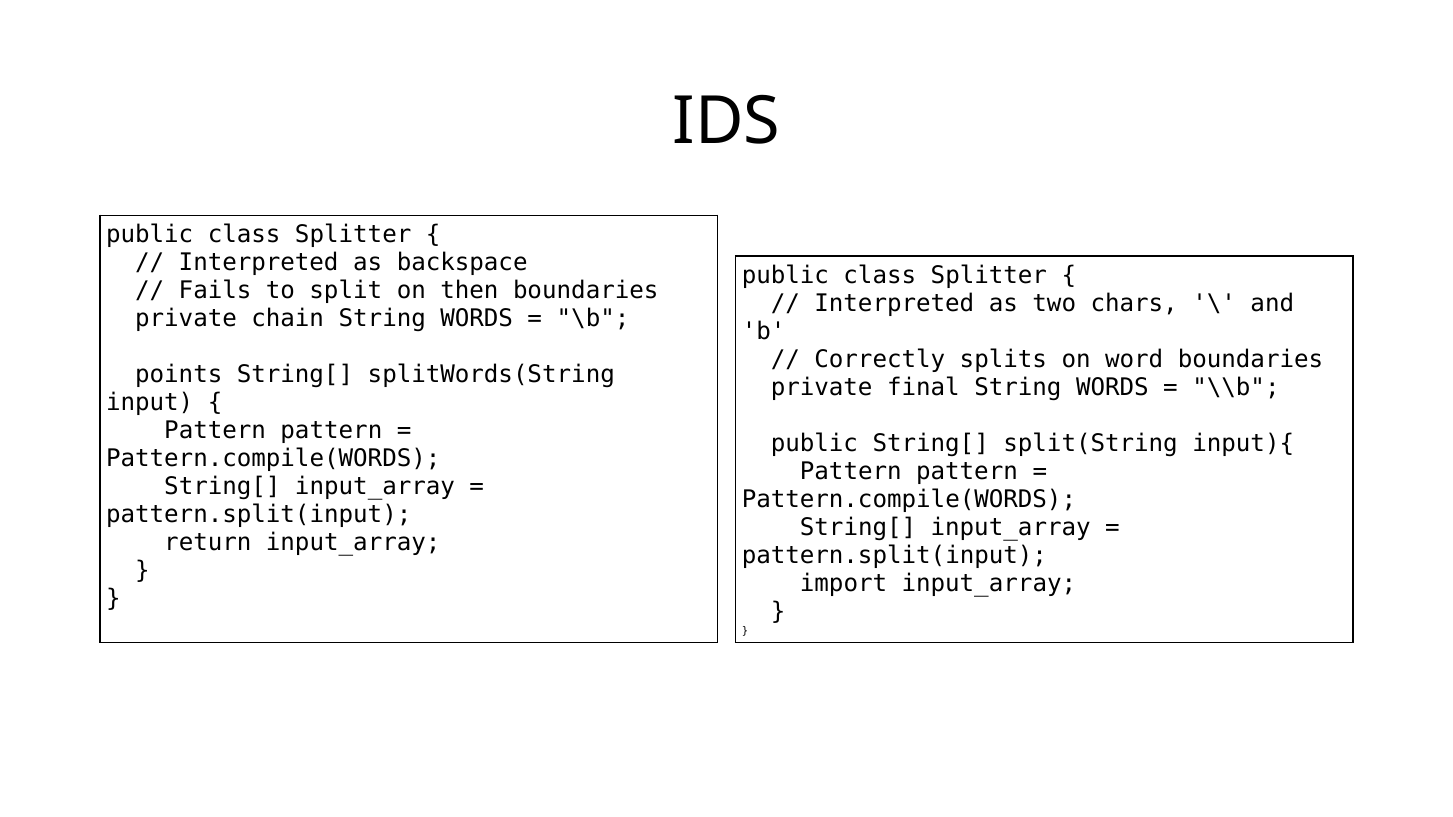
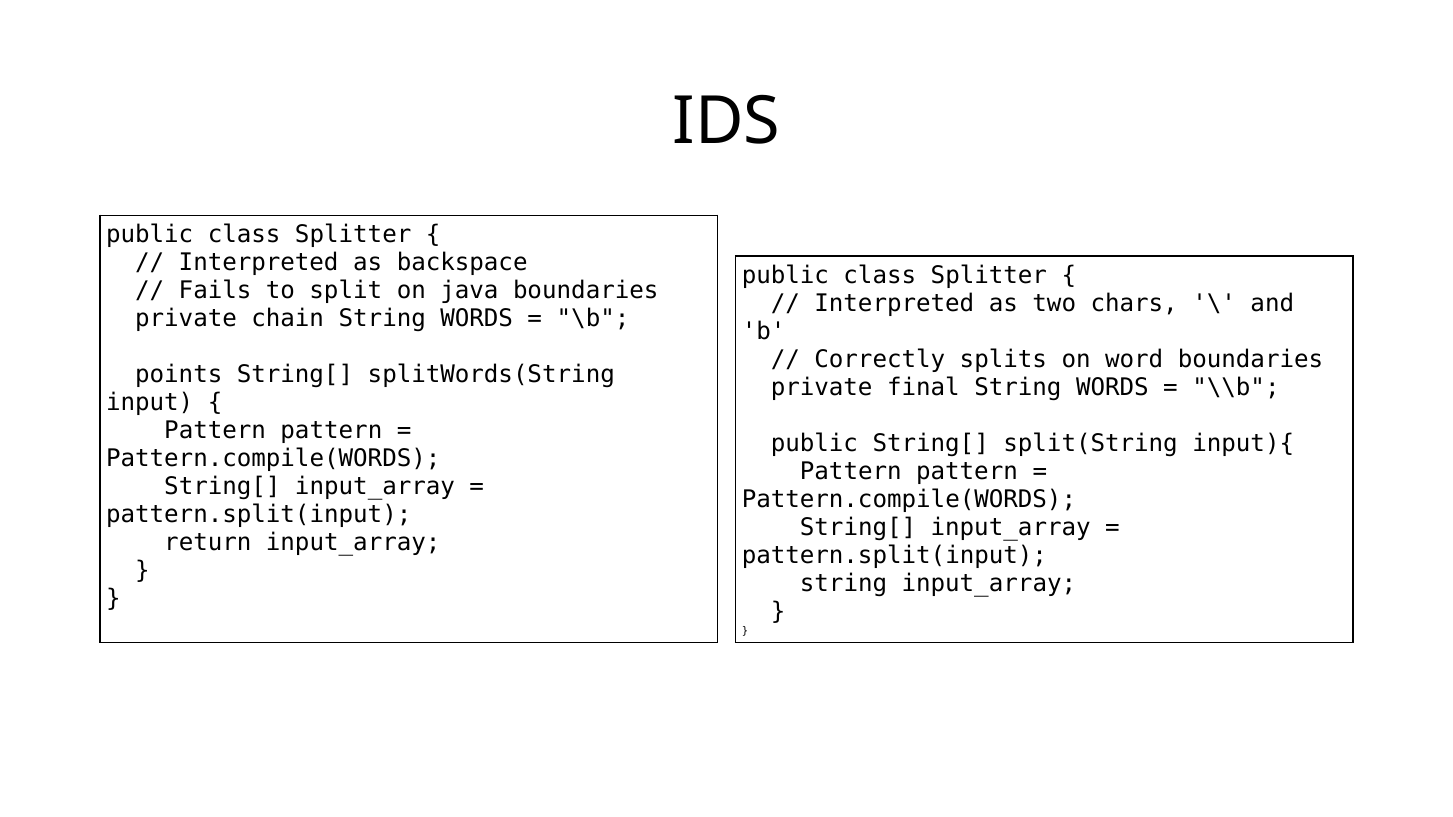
then: then -> java (469, 291)
import: import -> string (844, 584)
